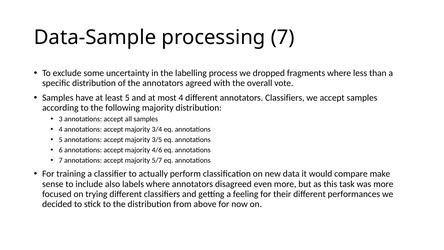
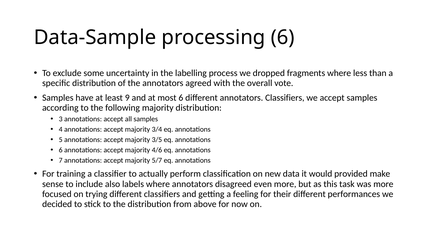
processing 7: 7 -> 6 (283, 37)
least 5: 5 -> 9 (127, 98)
most 4: 4 -> 6 (181, 98)
compare: compare -> provided (351, 174)
